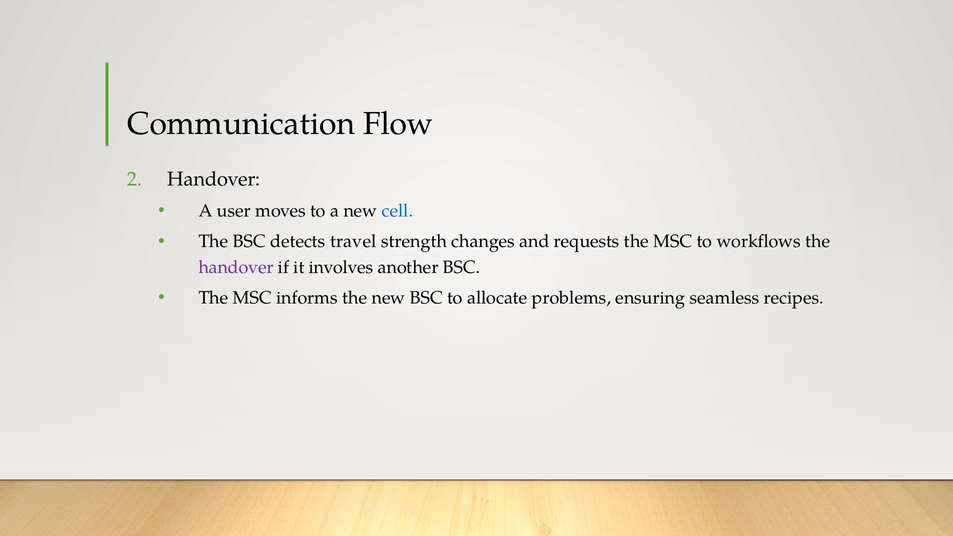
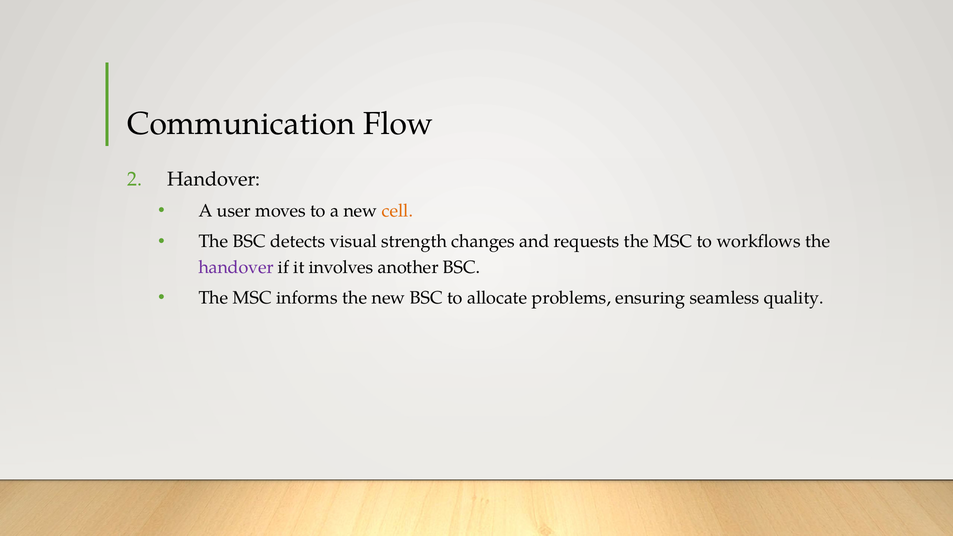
cell colour: blue -> orange (397, 211)
travel: travel -> visual (353, 242)
recipes: recipes -> quality (794, 298)
